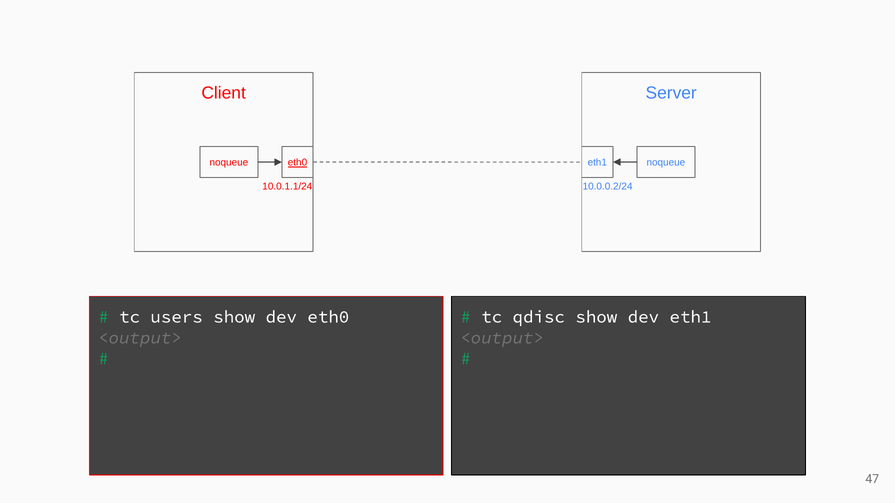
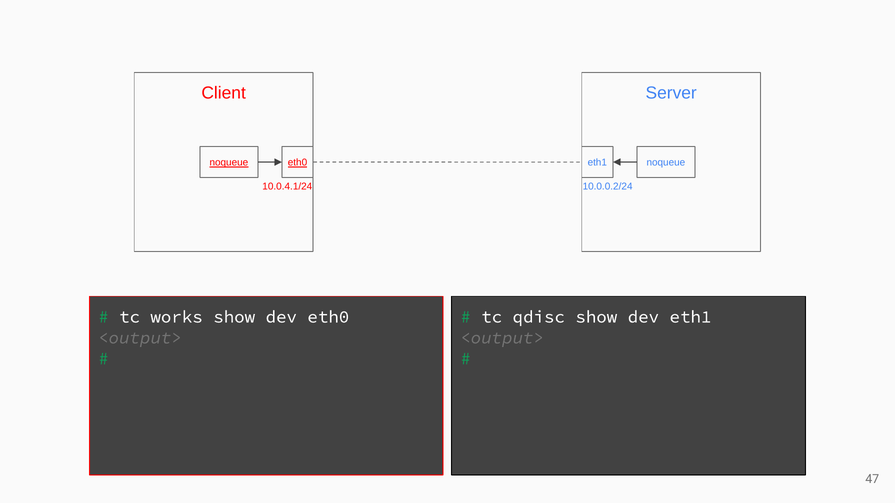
noqueue underline: none -> present (229, 163)
10.0.1.1/24: 10.0.1.1/24 -> 10.0.4.1/24 (287, 187)
users: users -> works (177, 317)
